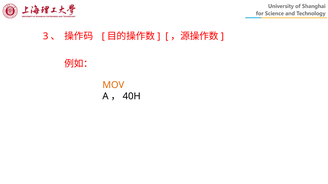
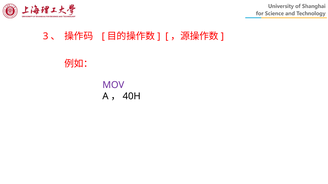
MOV colour: orange -> purple (113, 85)
